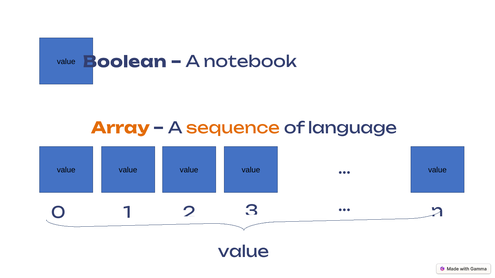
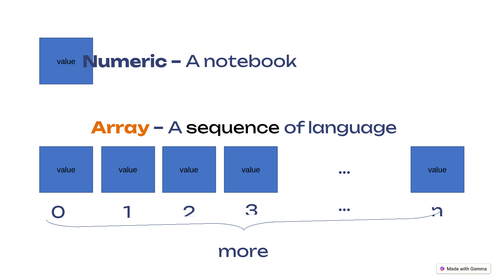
Boolean: Boolean -> Numeric (125, 62)
sequence colour: orange -> black (233, 128)
value: value -> more (243, 252)
